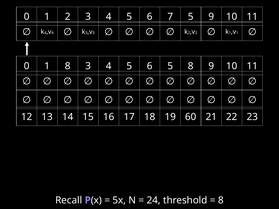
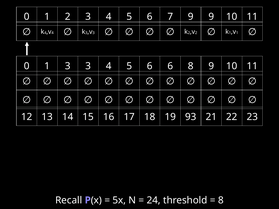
7 5: 5 -> 9 (191, 17)
1 8: 8 -> 3 (68, 66)
6 5: 5 -> 6 (170, 66)
60: 60 -> 93 (191, 117)
